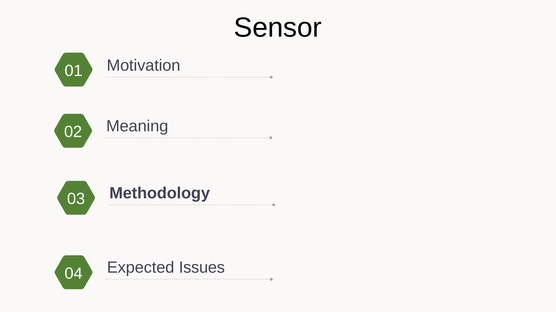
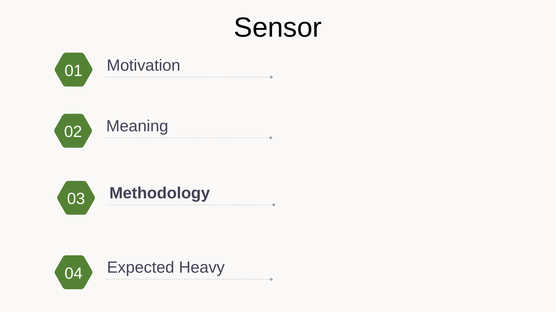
Issues: Issues -> Heavy (202, 268)
